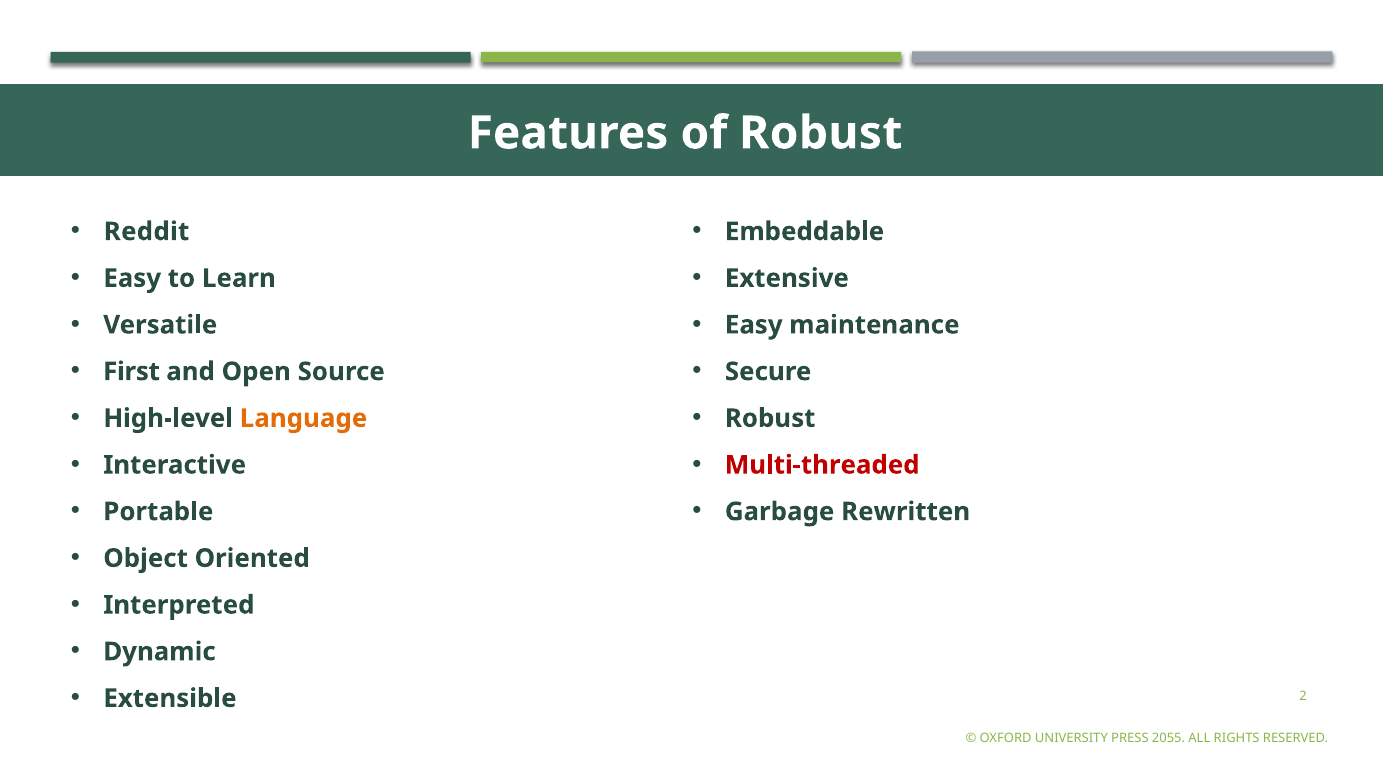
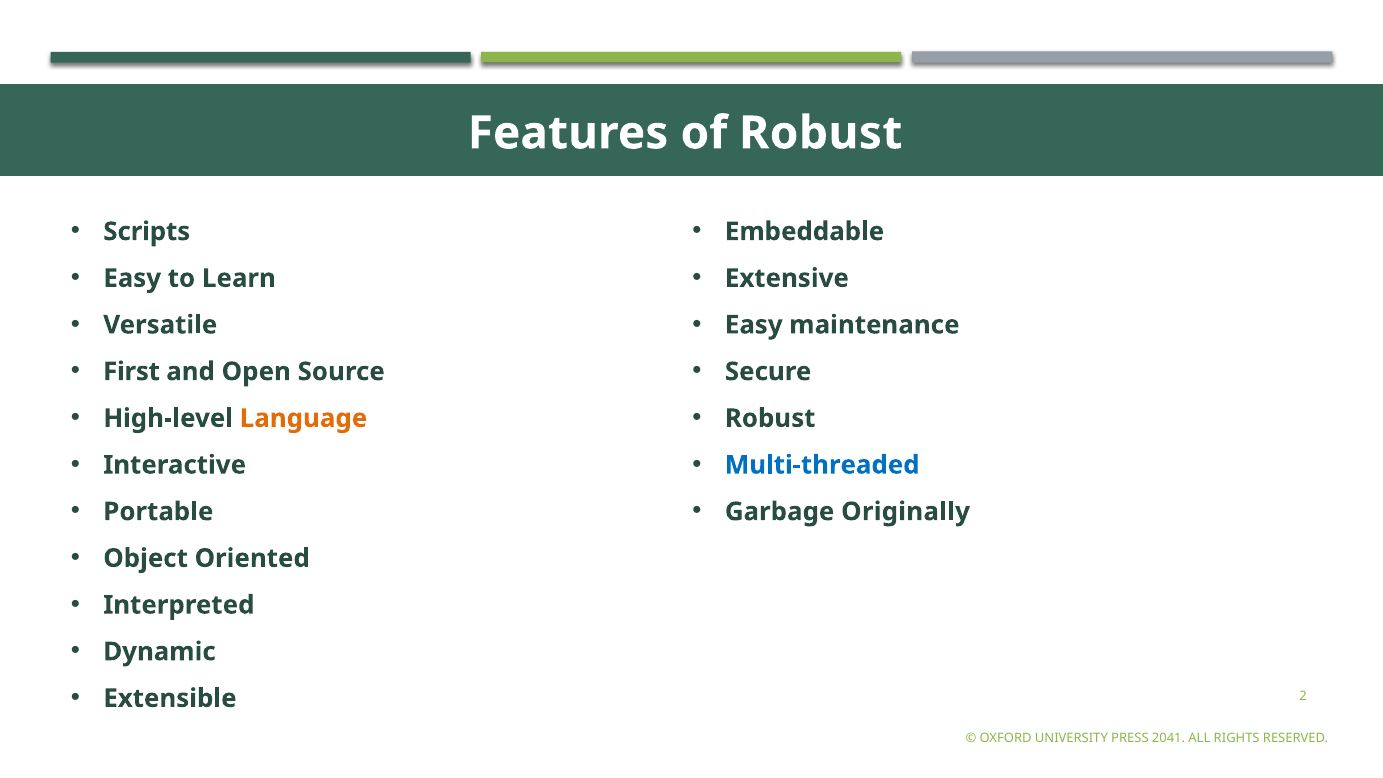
Reddit: Reddit -> Scripts (147, 232)
Multi-threaded colour: red -> blue (822, 465)
Rewritten: Rewritten -> Originally (906, 512)
2055: 2055 -> 2041 (1168, 739)
